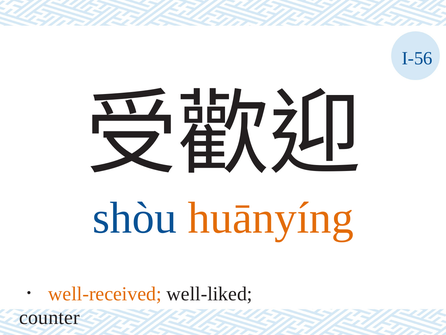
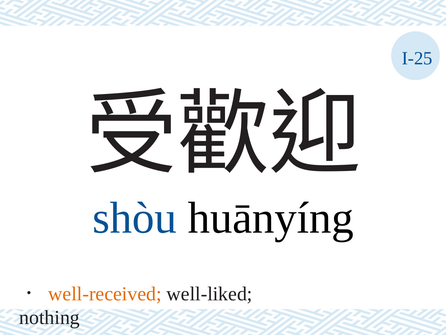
I-56: I-56 -> I-25 (417, 58)
huānyíng colour: orange -> black (271, 218)
counter: counter -> nothing (50, 317)
